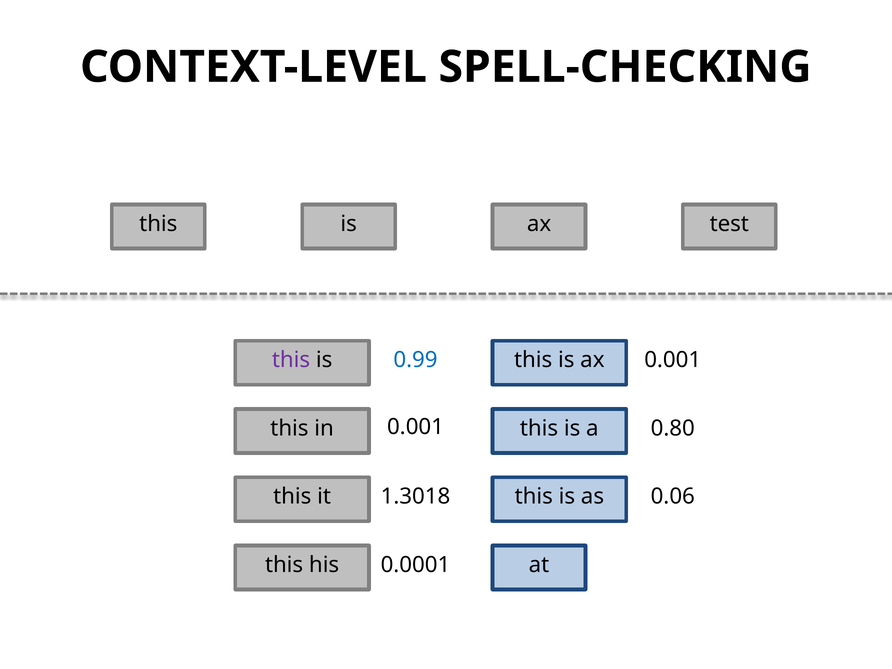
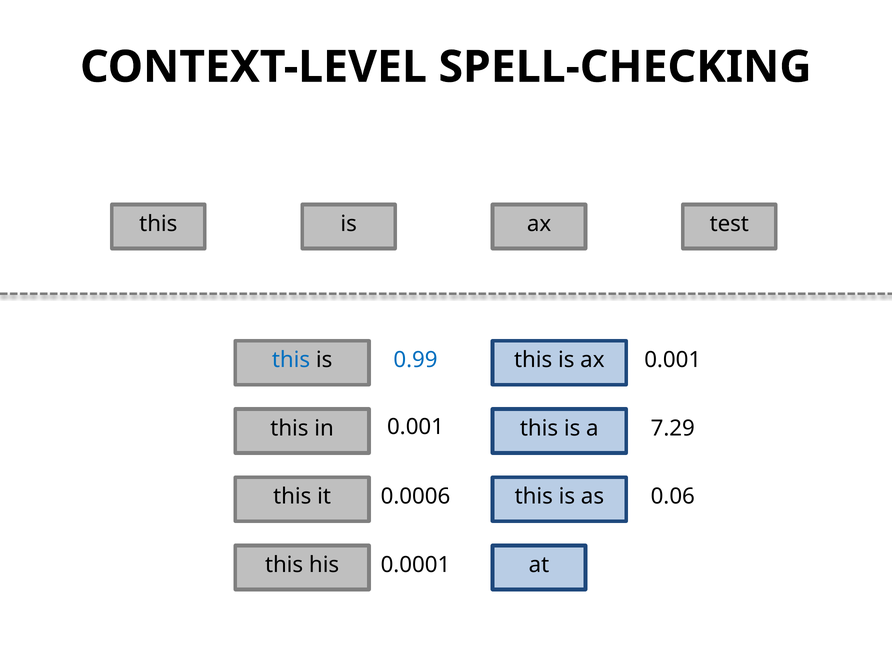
this colour: purple -> blue (291, 360)
0.80: 0.80 -> 7.29 (673, 428)
1.3018: 1.3018 -> 0.0006 (415, 497)
